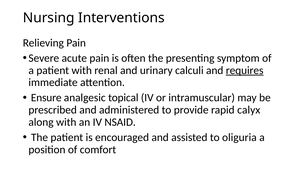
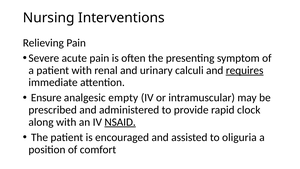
topical: topical -> empty (123, 98)
calyx: calyx -> clock (249, 110)
NSAID underline: none -> present (120, 122)
